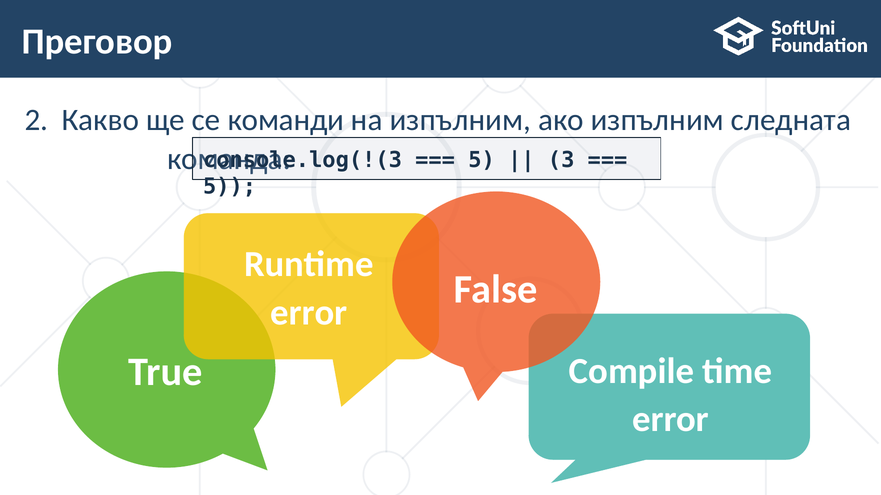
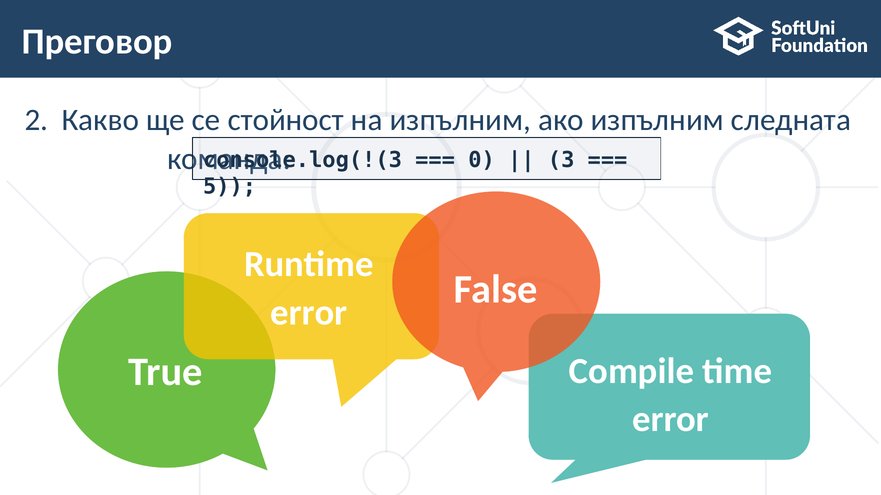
команди: команди -> стойност (286, 120)
5: 5 -> 0 (482, 160)
